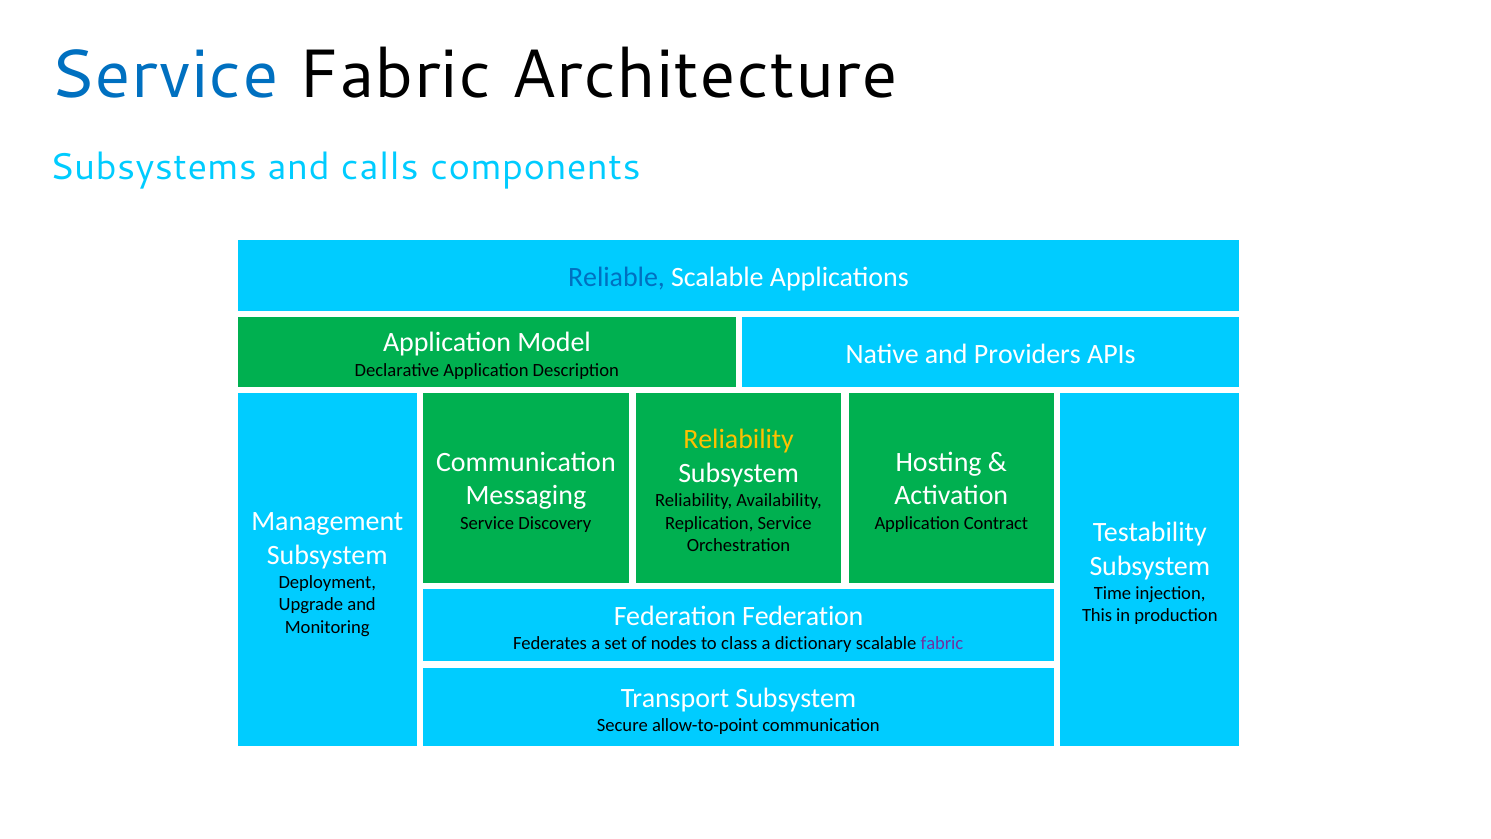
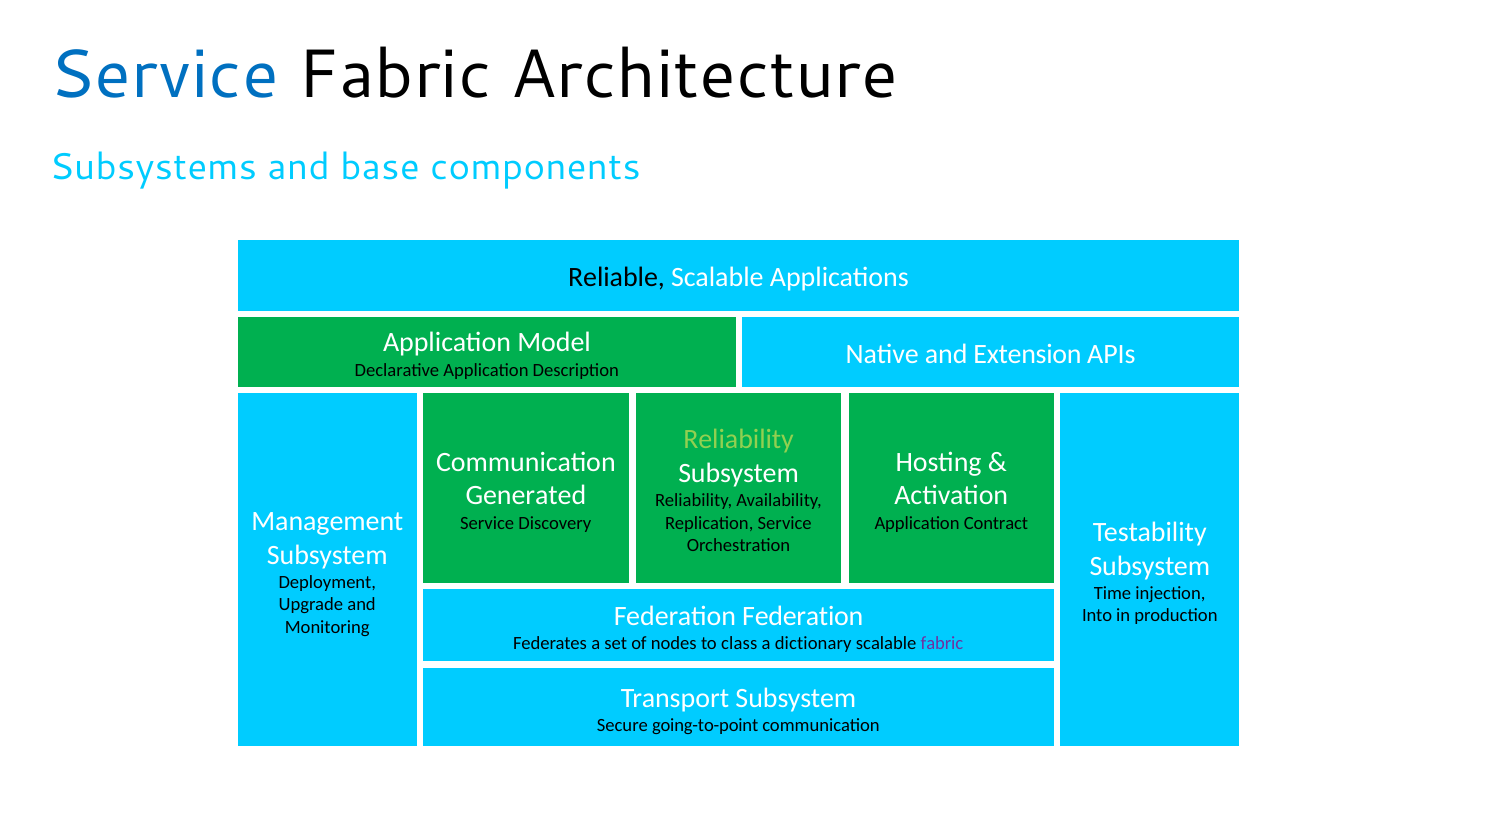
calls: calls -> base (380, 167)
Reliable colour: blue -> black (616, 277)
Providers: Providers -> Extension (1027, 354)
Reliability colour: yellow -> light green (739, 439)
Messaging: Messaging -> Generated (526, 495)
This: This -> Into (1097, 616)
allow-to-point: allow-to-point -> going-to-point (705, 725)
